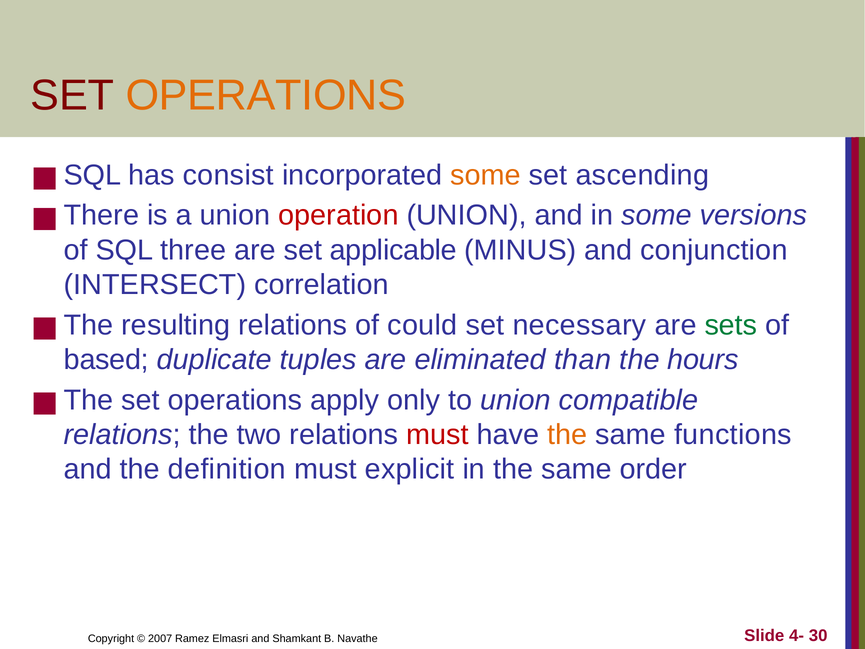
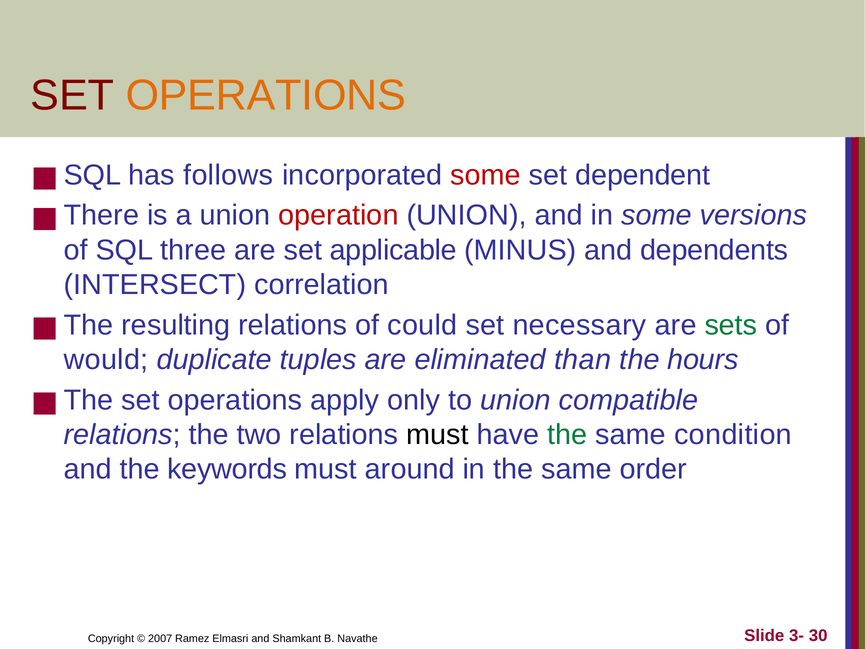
consist: consist -> follows (228, 175)
some colour: orange -> red (486, 175)
ascending: ascending -> dependent (643, 175)
conjunction: conjunction -> dependents (714, 250)
based: based -> would (106, 360)
must colour: red -> black (438, 434)
the colour: orange -> green (567, 434)
functions: functions -> condition (733, 434)
definition: definition -> keywords (227, 469)
explicit: explicit -> around (410, 469)
4-: 4- -> 3- (797, 635)
